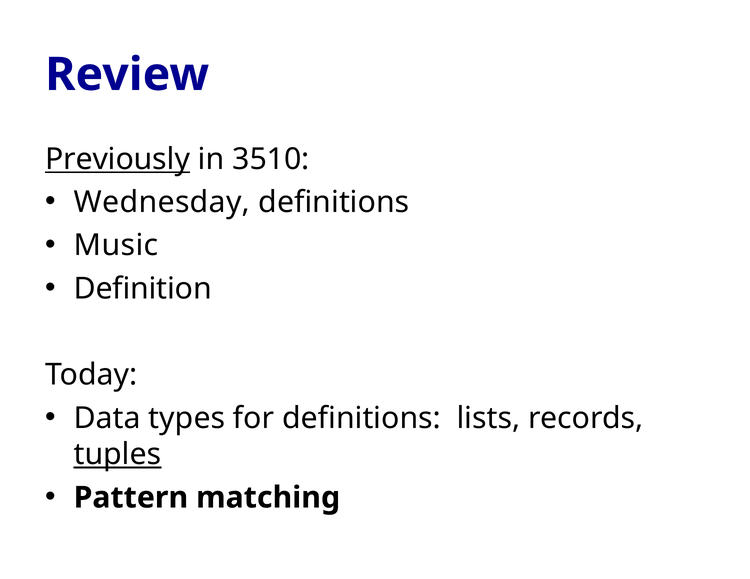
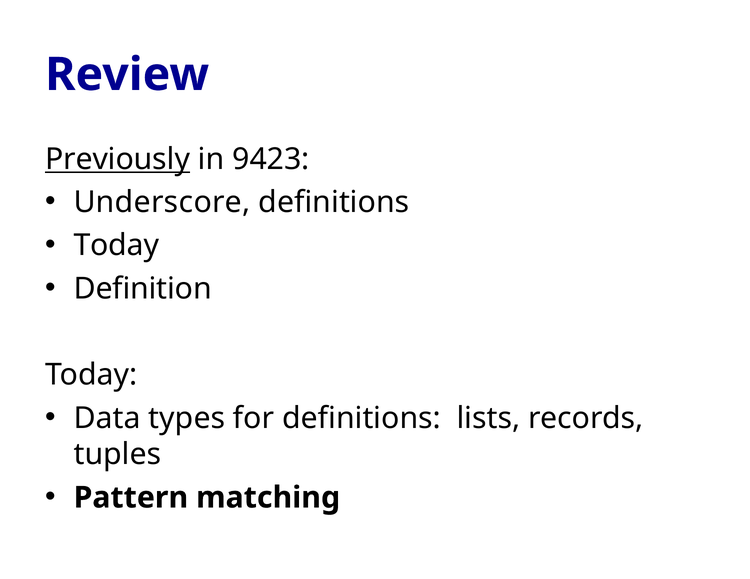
3510: 3510 -> 9423 (271, 159)
Wednesday: Wednesday -> Underscore (162, 203)
Music: Music -> Today (116, 246)
tuples underline: present -> none (117, 455)
